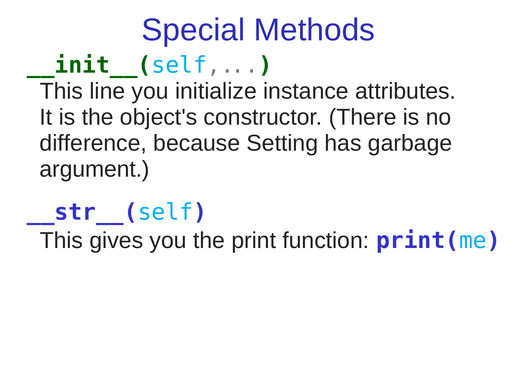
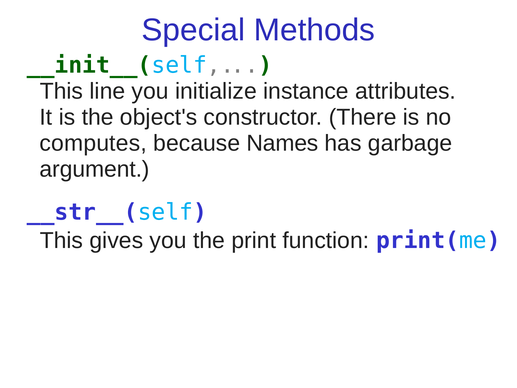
difference: difference -> computes (93, 143)
Setting: Setting -> Names (282, 143)
